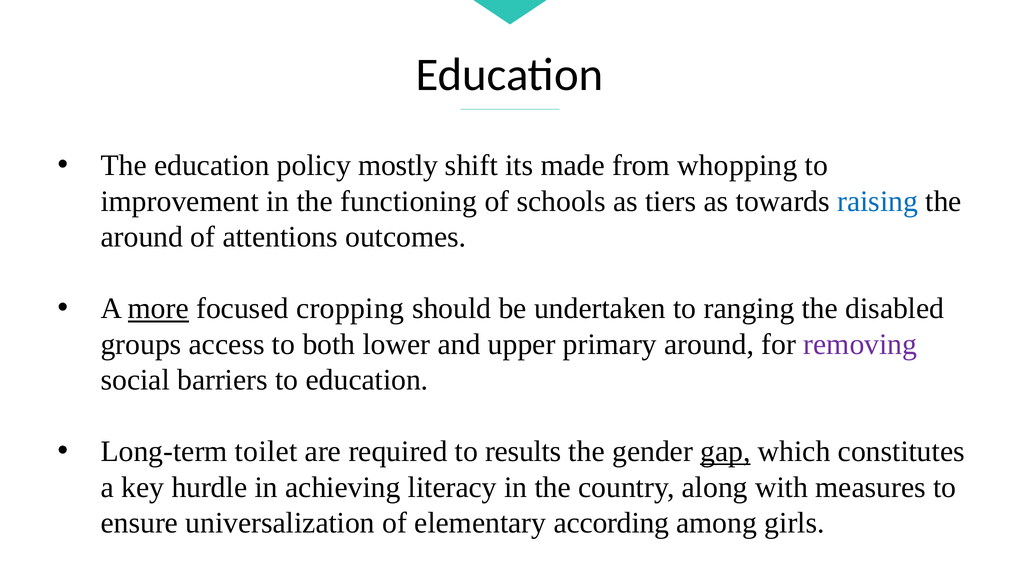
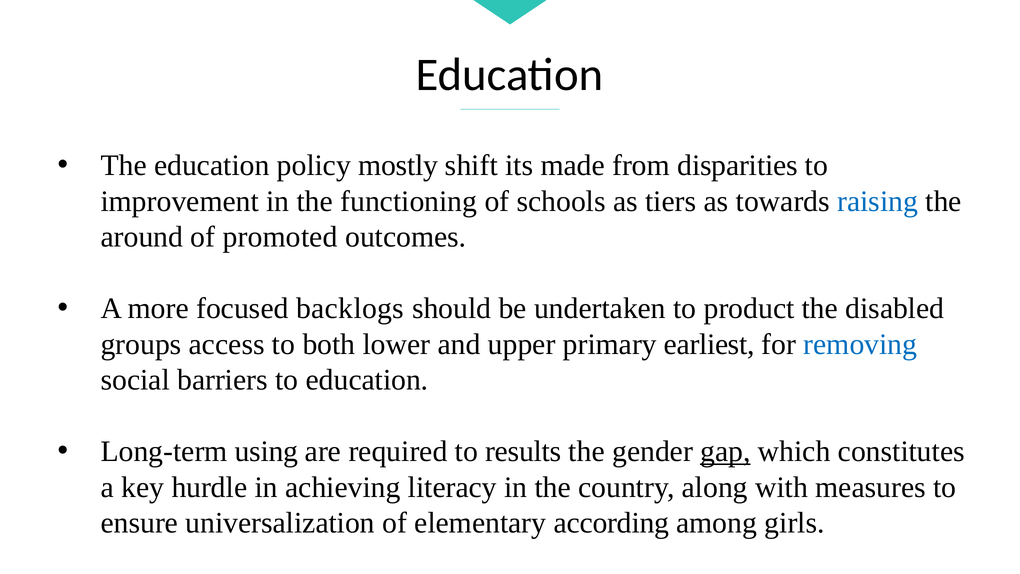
whopping: whopping -> disparities (738, 166)
attentions: attentions -> promoted (280, 237)
more underline: present -> none (158, 308)
cropping: cropping -> backlogs (350, 308)
ranging: ranging -> product (749, 308)
primary around: around -> earliest (709, 344)
removing colour: purple -> blue (860, 344)
toilet: toilet -> using (266, 451)
